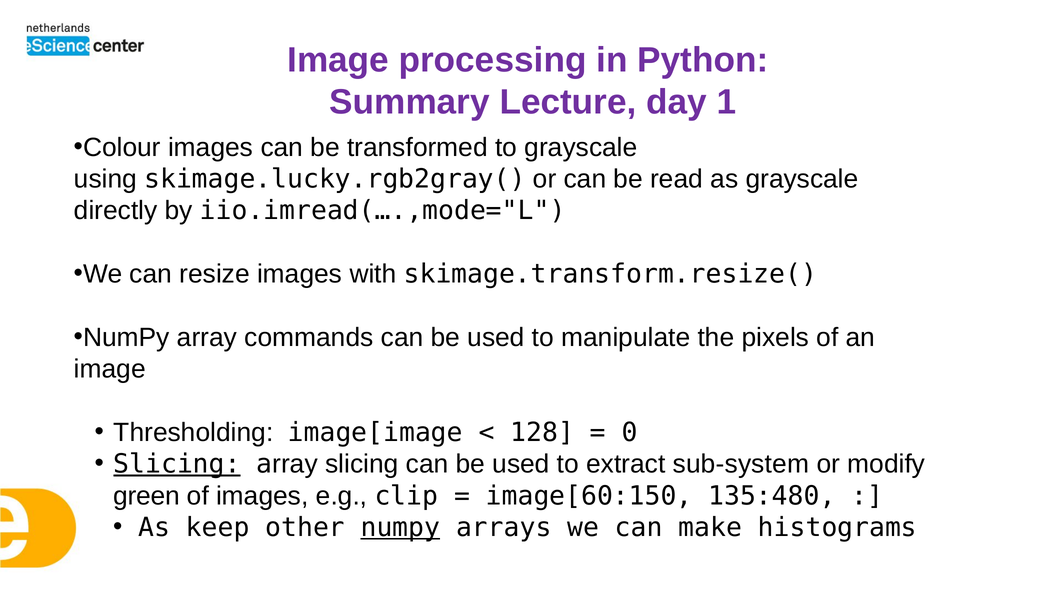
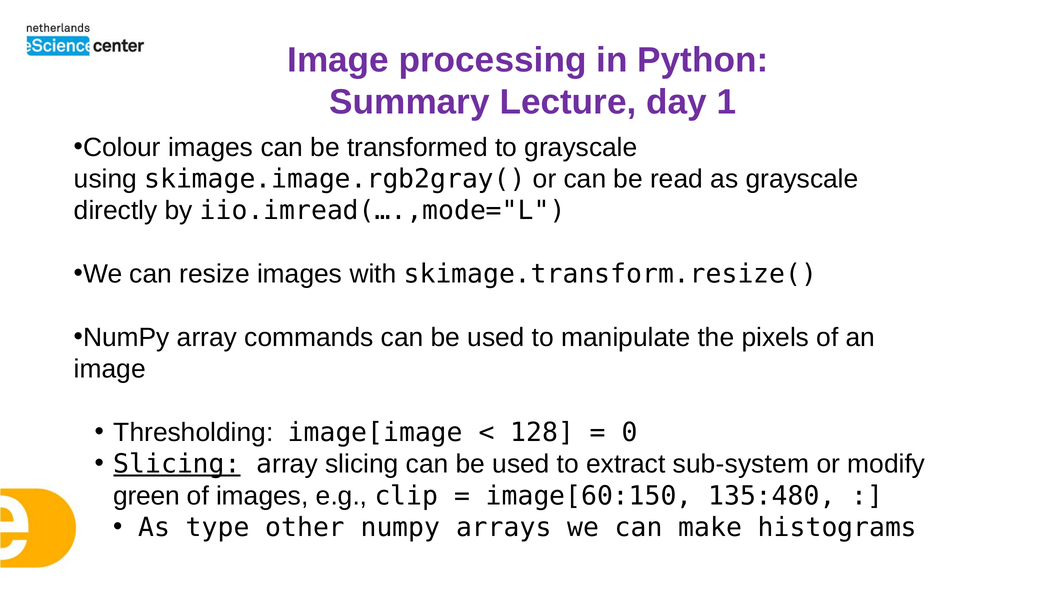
skimage.lucky.rgb2gray(: skimage.lucky.rgb2gray( -> skimage.image.rgb2gray( (335, 179)
keep: keep -> type (218, 528)
numpy underline: present -> none (400, 528)
